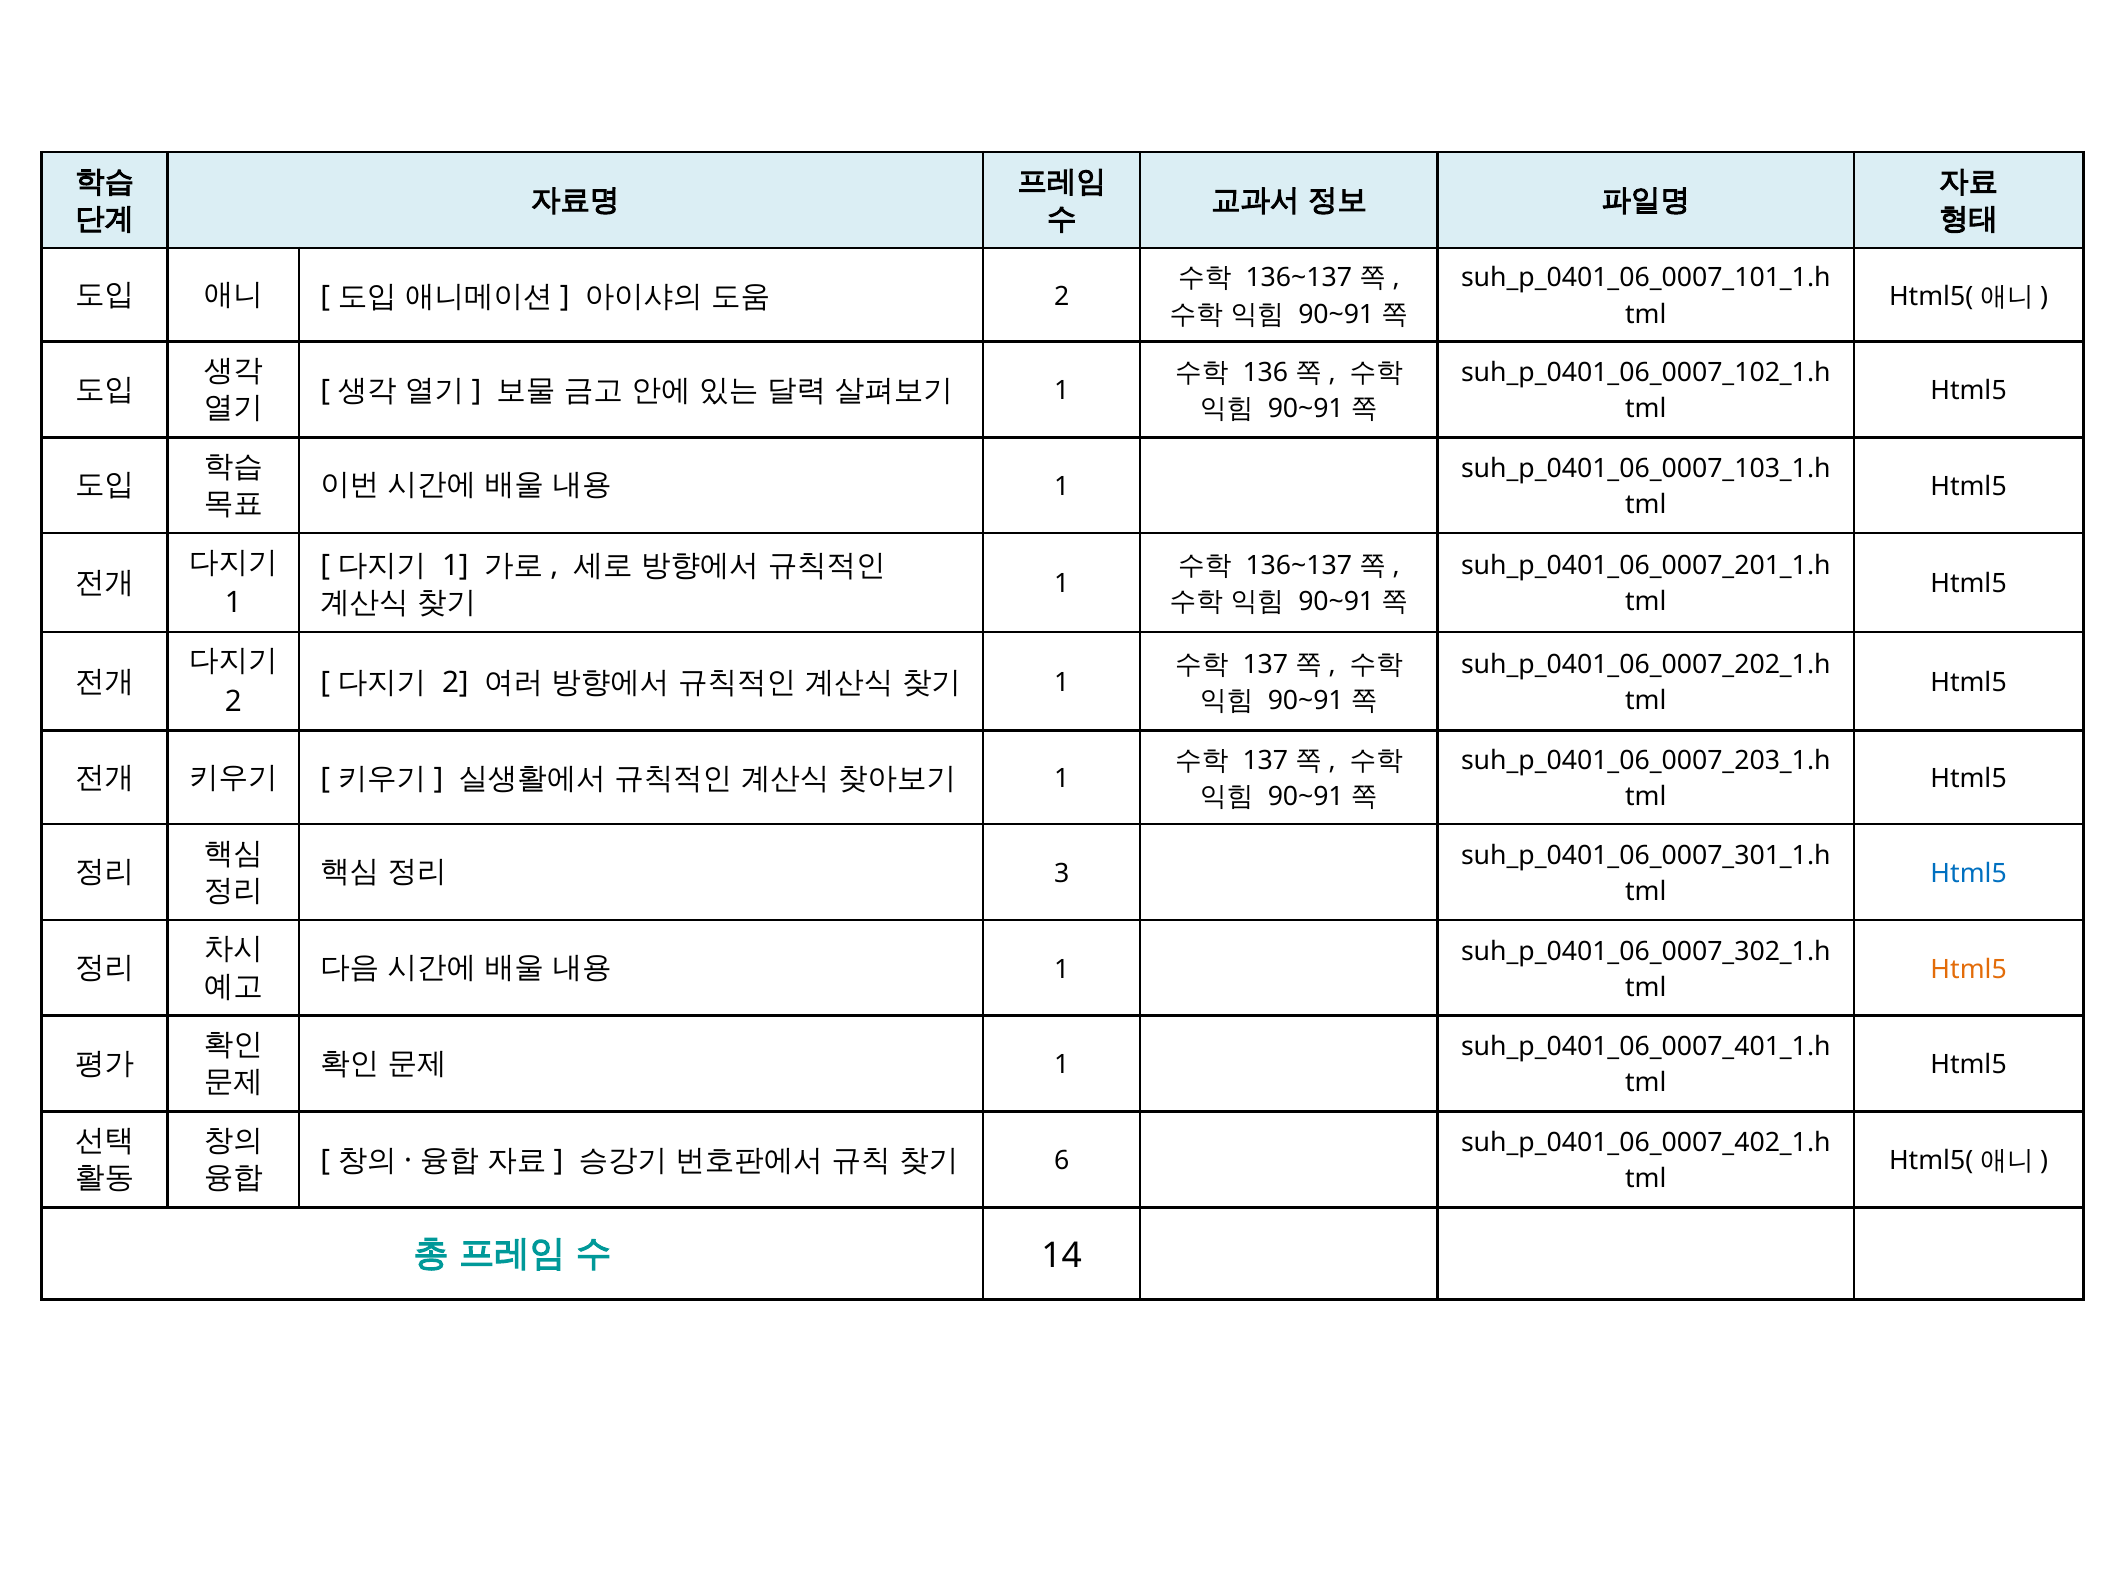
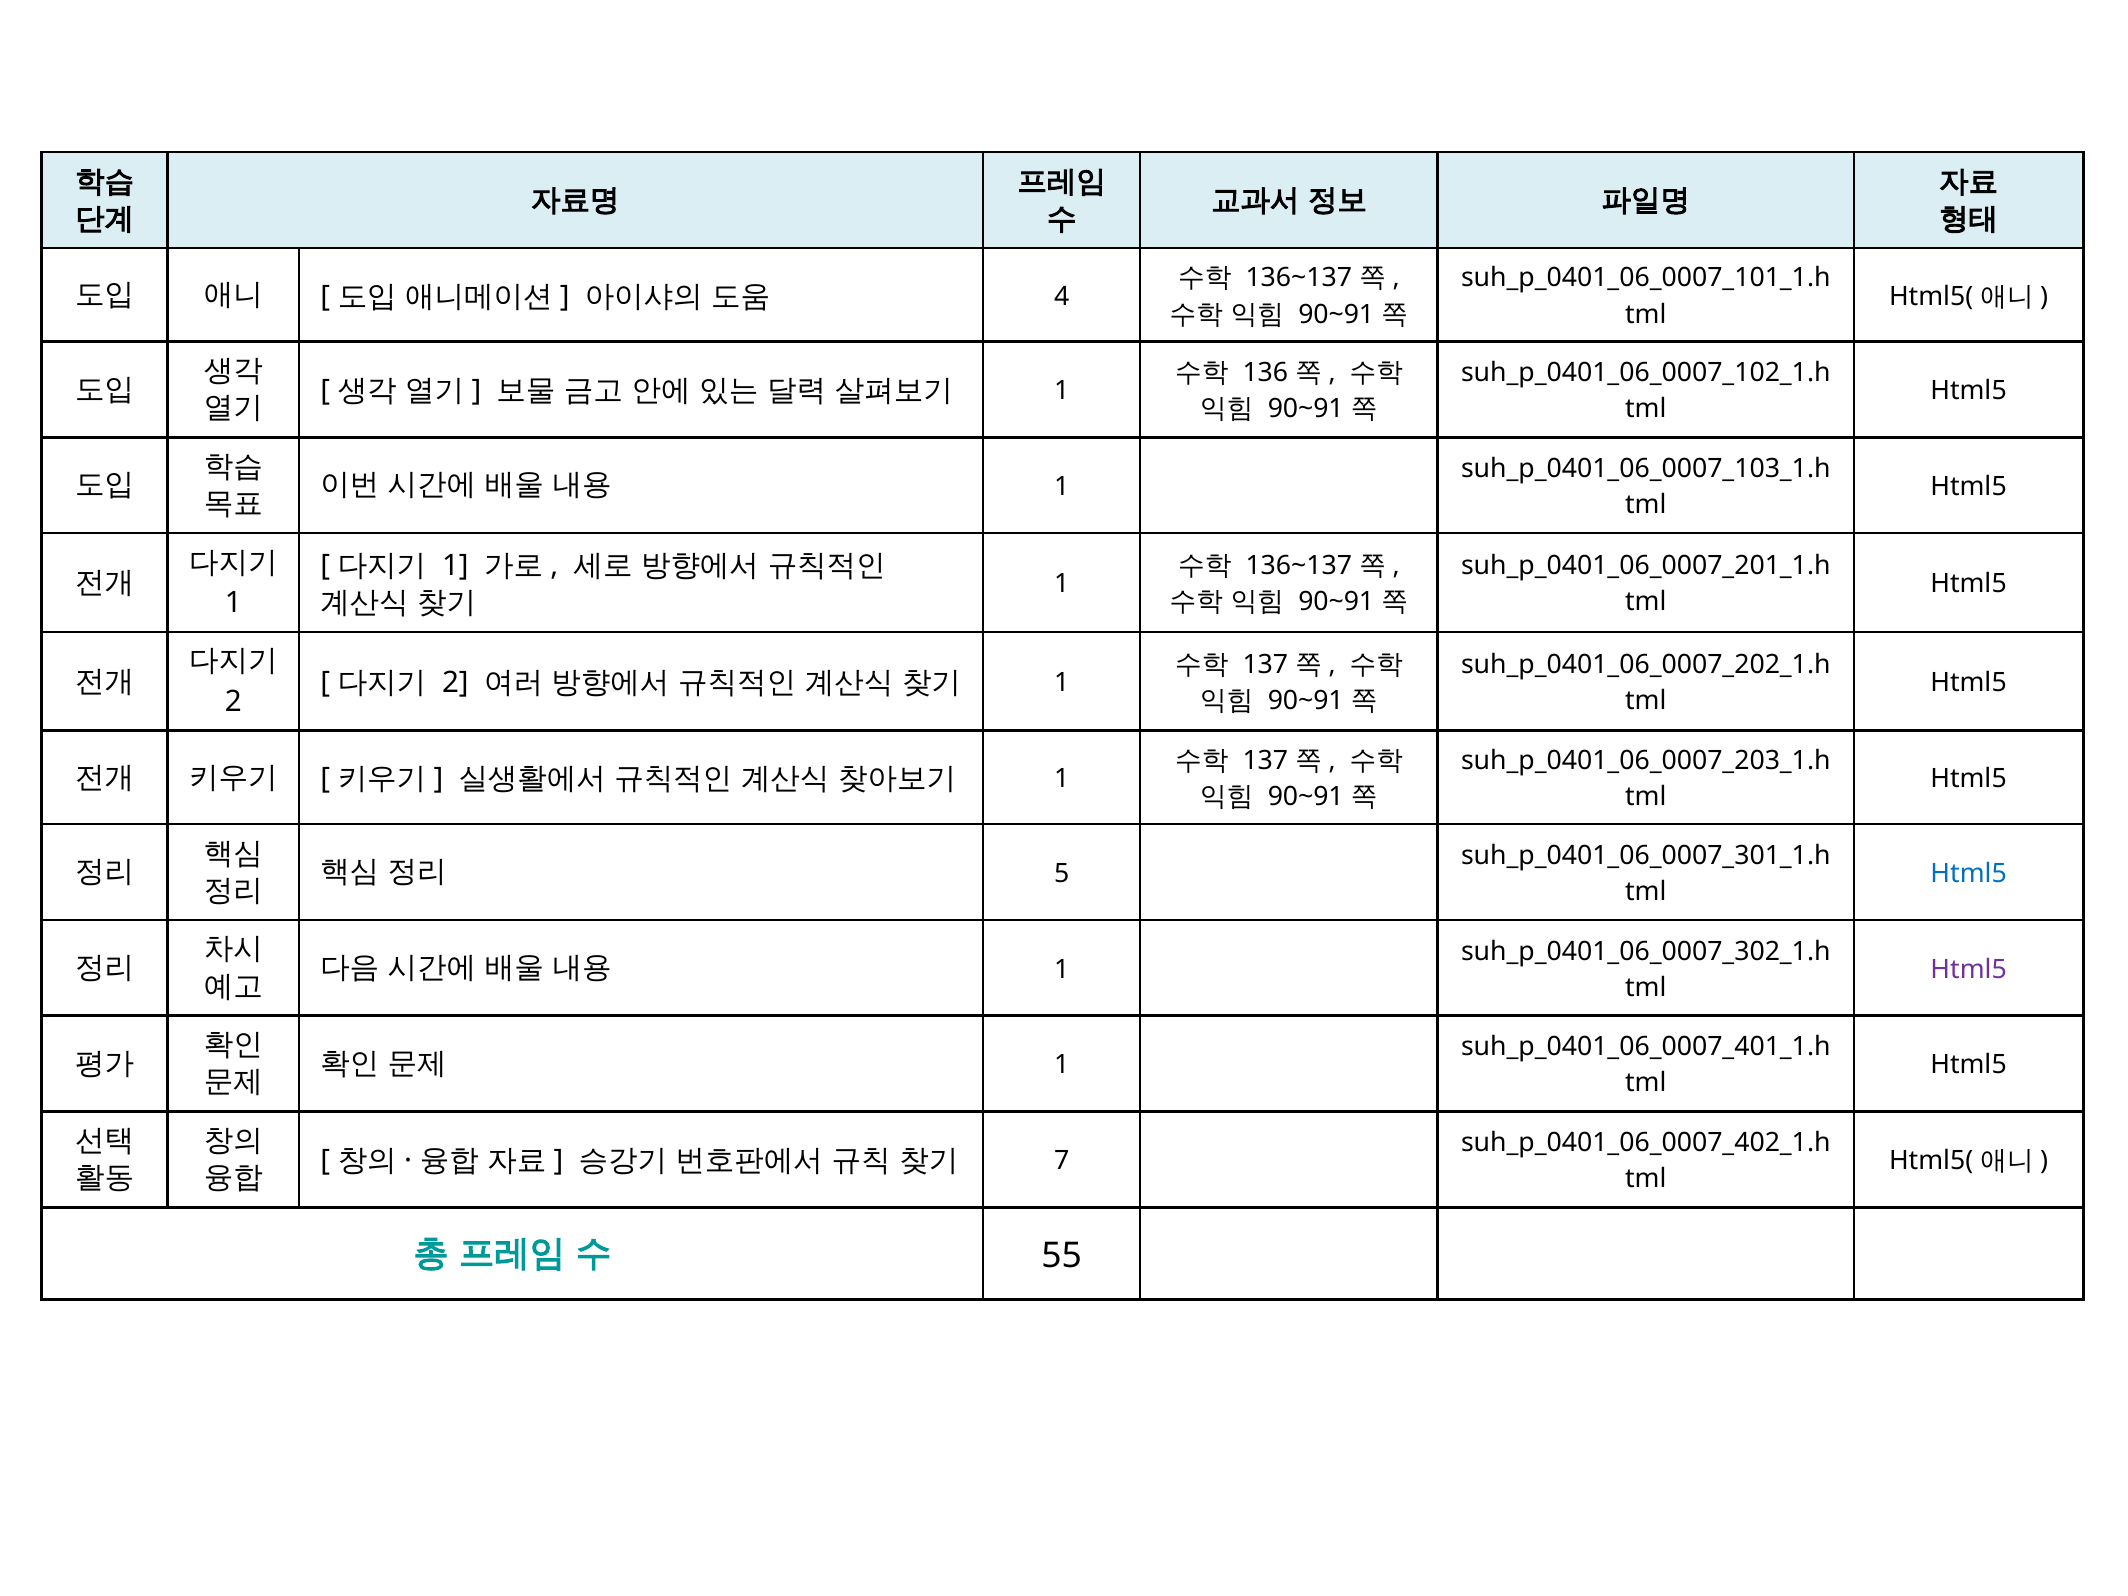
2: 2 -> 4 (1062, 296)
3: 3 -> 5 (1062, 874)
Html5 colour: orange -> purple (1969, 969)
6: 6 -> 7 (1062, 1161)
14: 14 -> 55 (1062, 1255)
